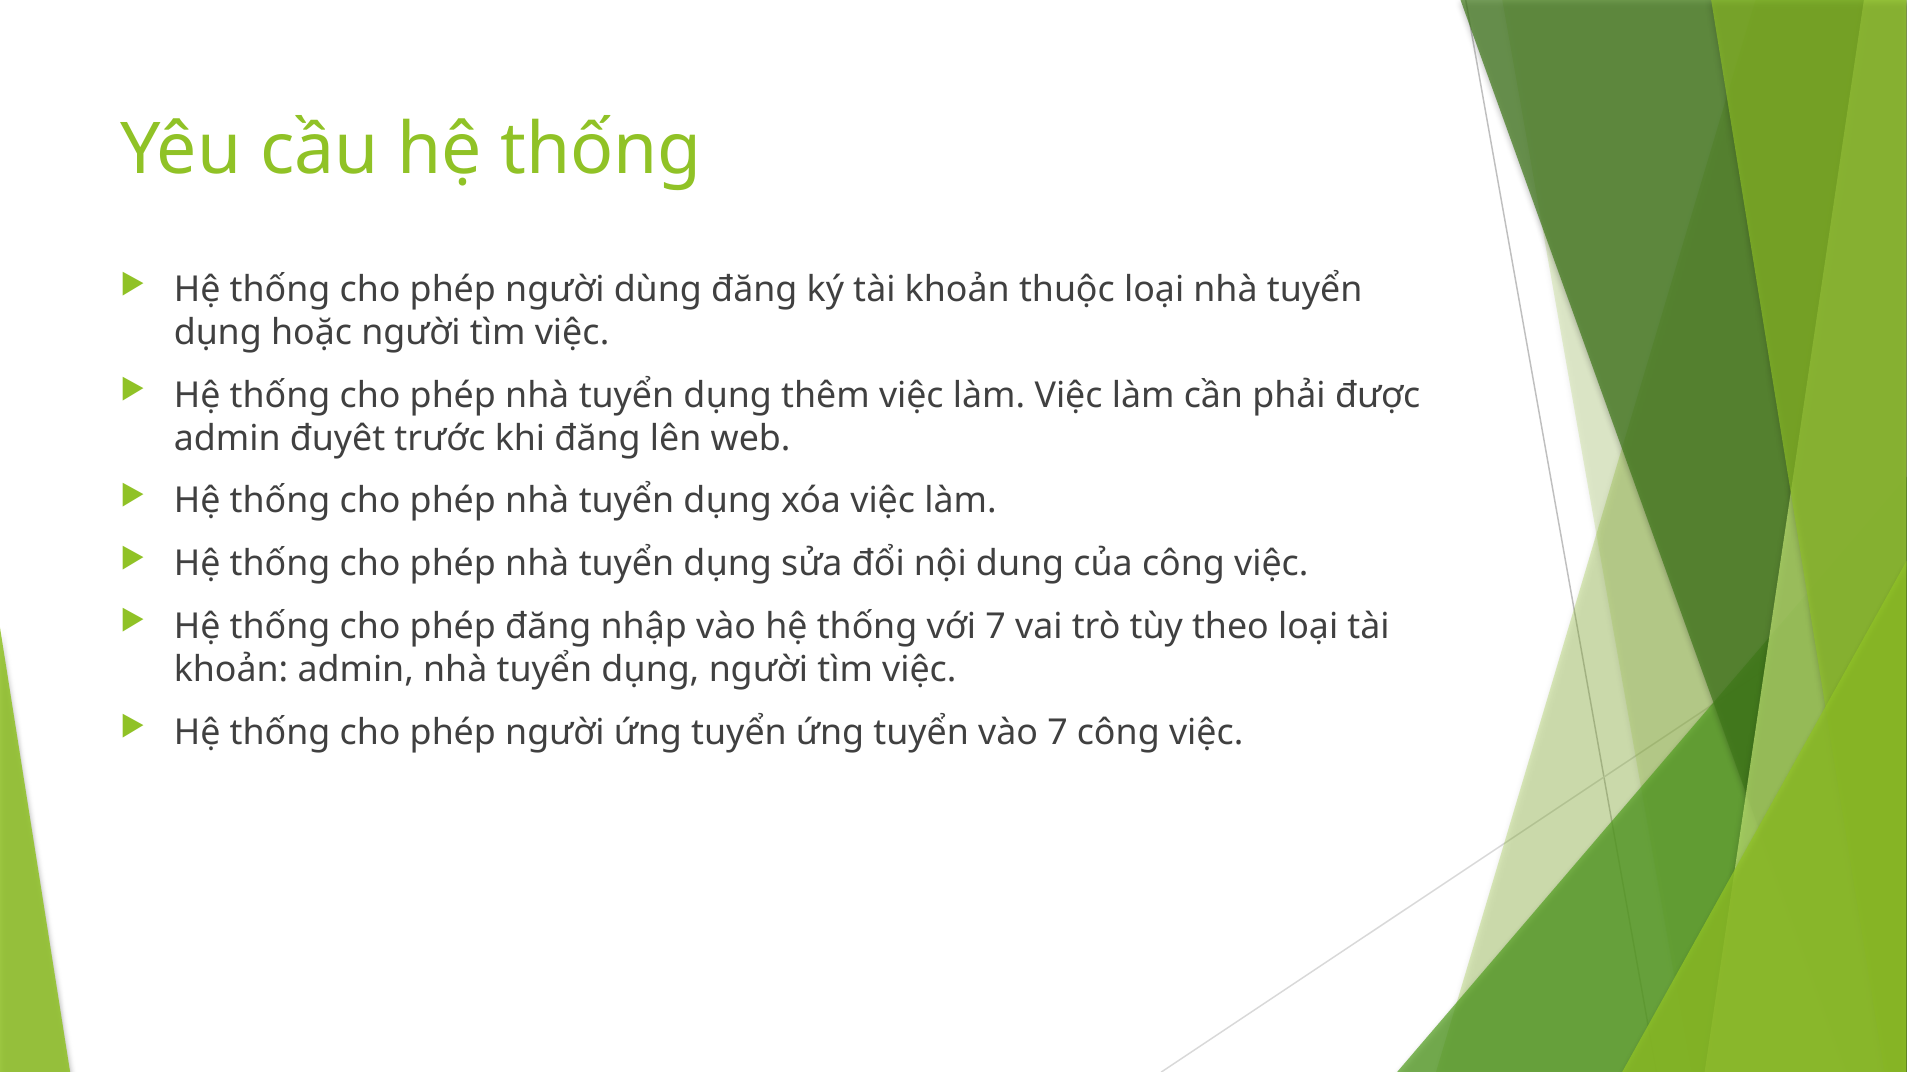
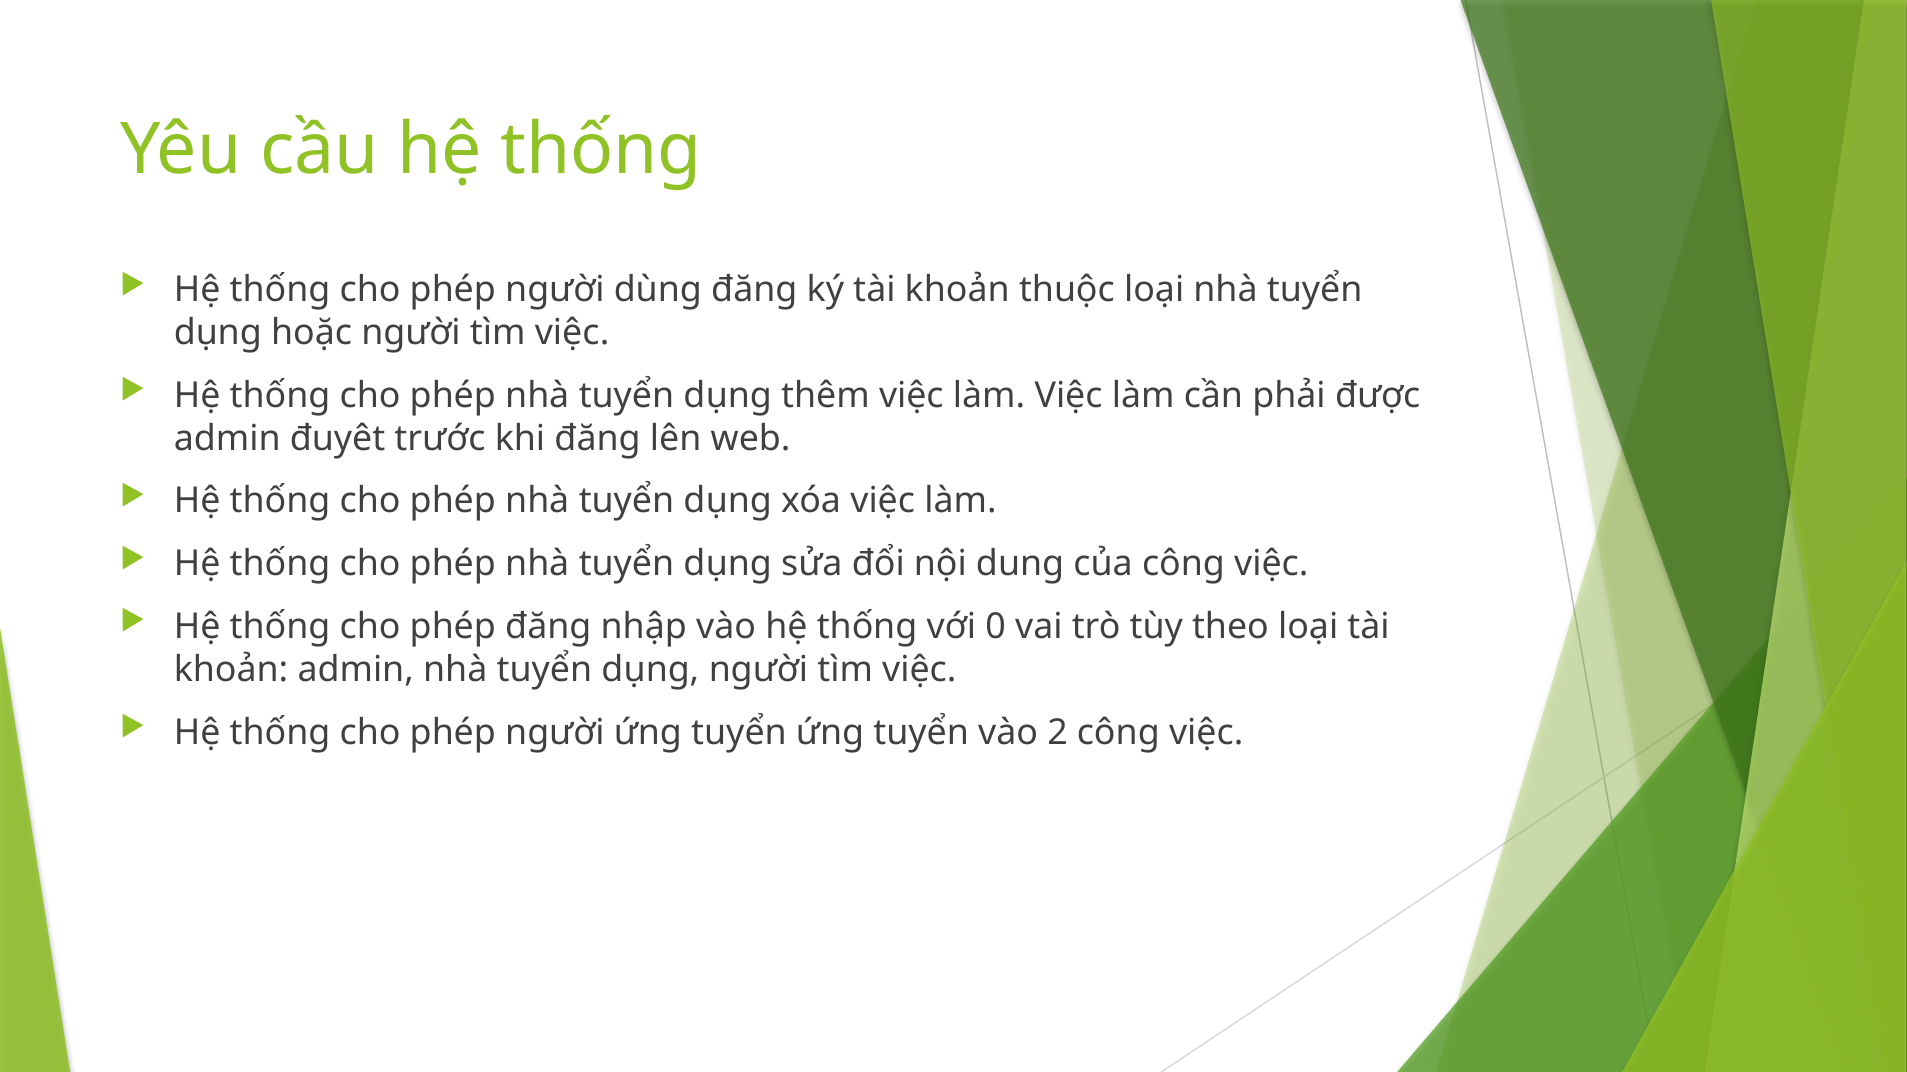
với 7: 7 -> 0 (996, 627)
vào 7: 7 -> 2 (1058, 733)
